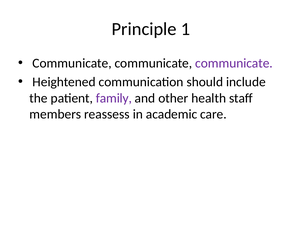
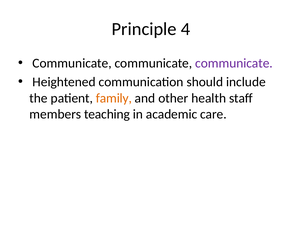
1: 1 -> 4 (186, 29)
family colour: purple -> orange (114, 98)
reassess: reassess -> teaching (107, 114)
